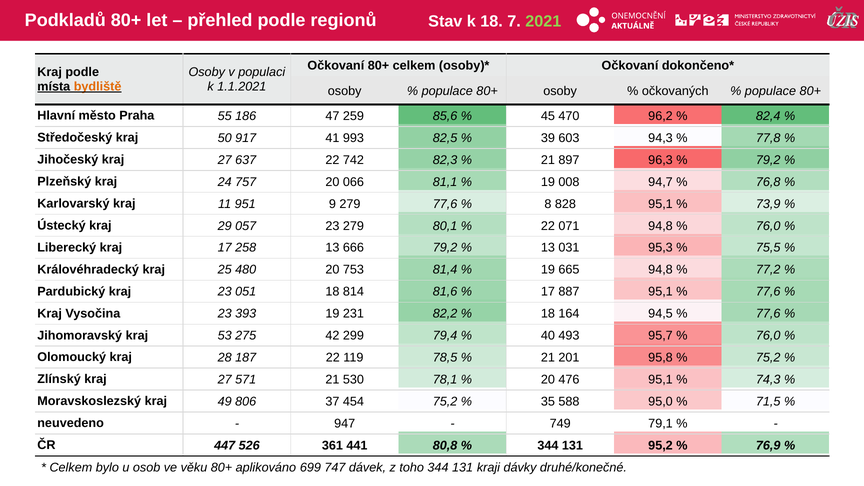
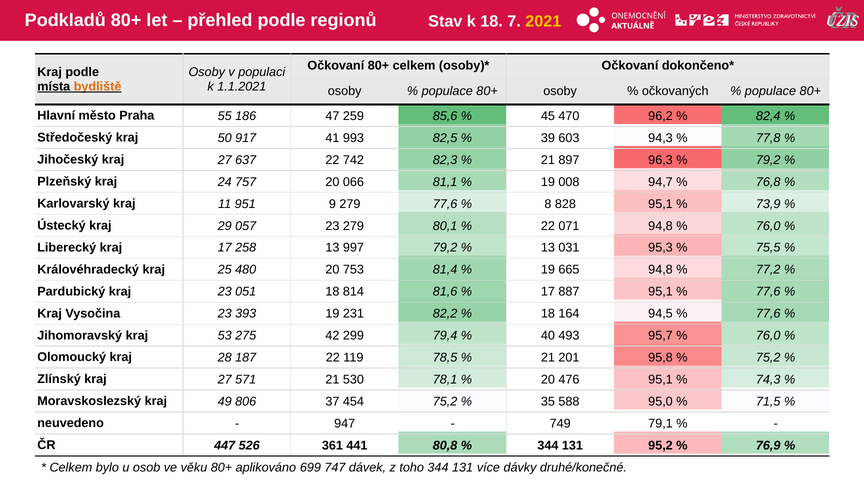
2021 colour: light green -> yellow (543, 21)
666: 666 -> 997 (353, 248)
kraji: kraji -> více (488, 468)
